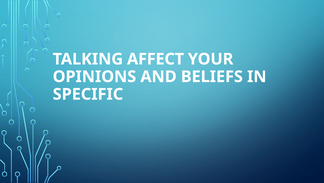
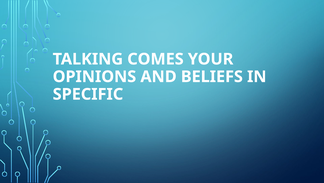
AFFECT: AFFECT -> COMES (155, 59)
